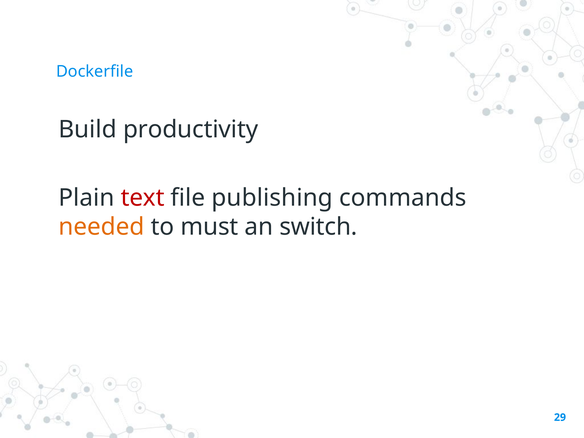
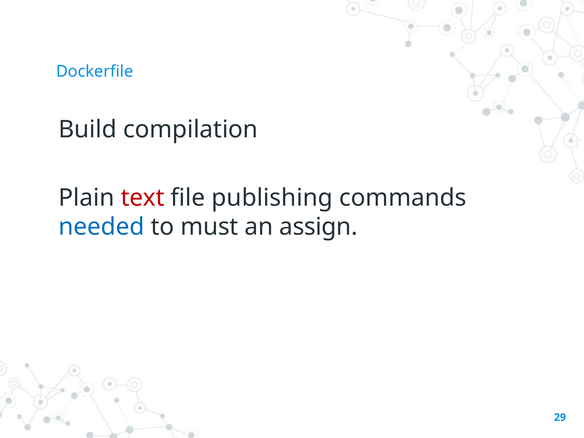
productivity: productivity -> compilation (191, 130)
needed colour: orange -> blue (102, 227)
switch: switch -> assign (318, 227)
